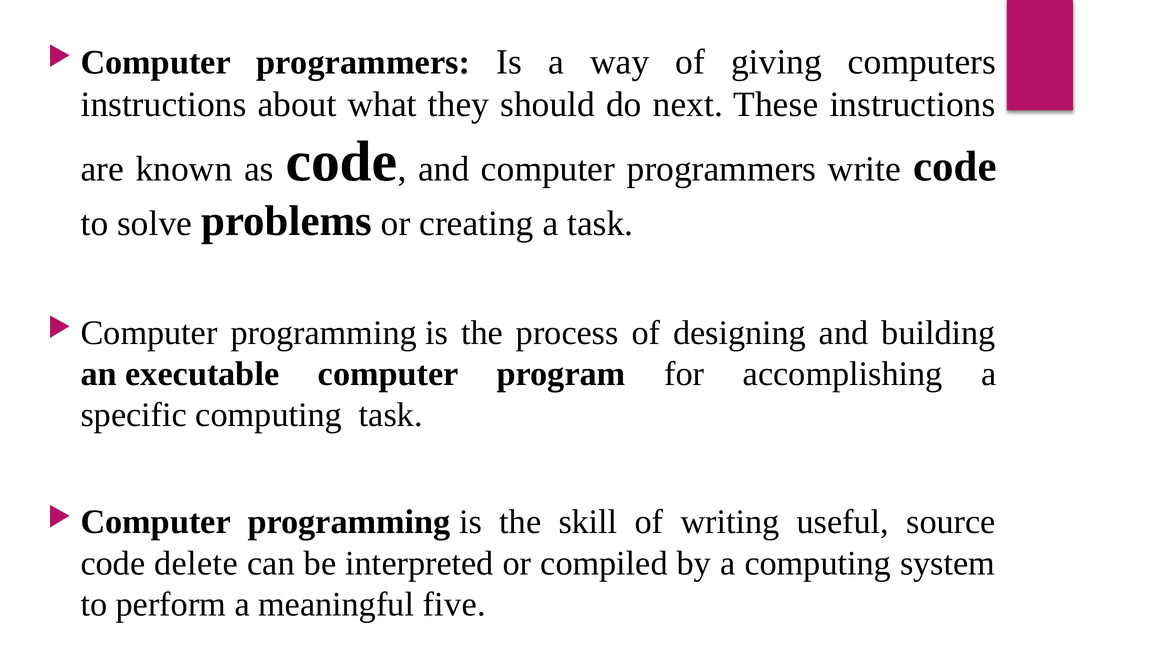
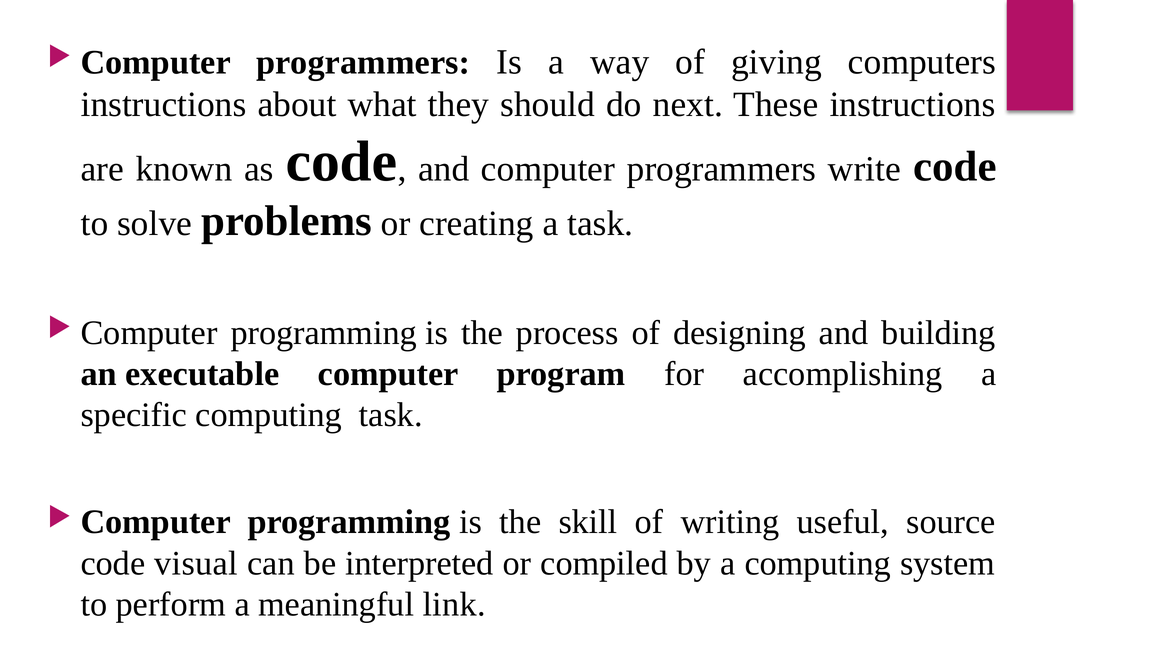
delete: delete -> visual (196, 563)
five: five -> link (454, 604)
